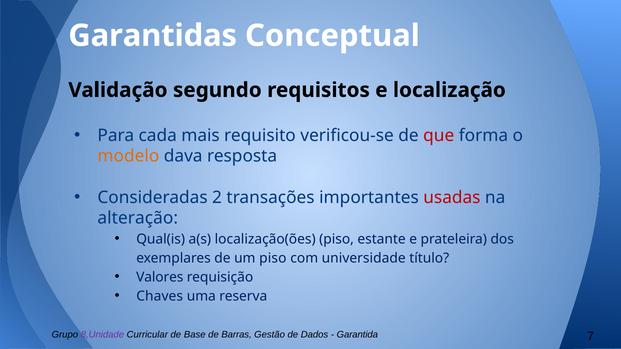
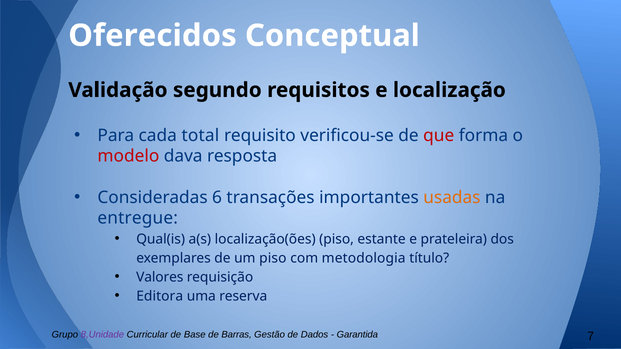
Garantidas: Garantidas -> Oferecidos (153, 36)
mais: mais -> total (200, 135)
modelo colour: orange -> red (128, 156)
2: 2 -> 6 (217, 198)
usadas colour: red -> orange (452, 198)
alteração: alteração -> entregue (138, 218)
universidade: universidade -> metodologia (364, 258)
Chaves: Chaves -> Editora (160, 296)
